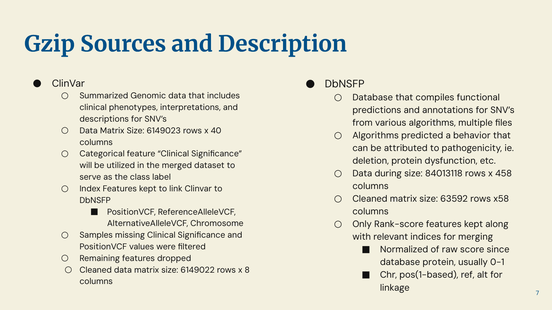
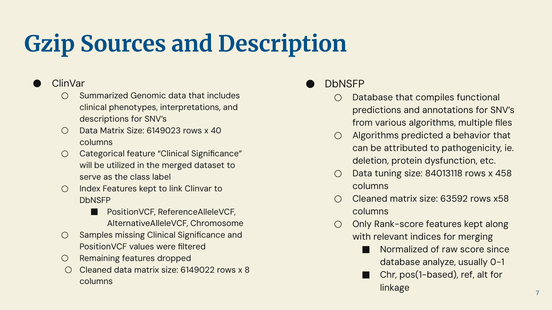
during: during -> tuning (388, 174)
database protein: protein -> analyze (439, 263)
